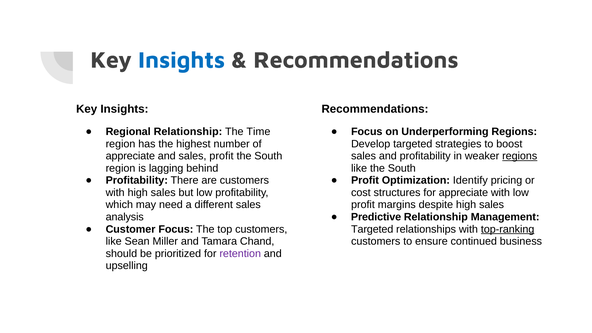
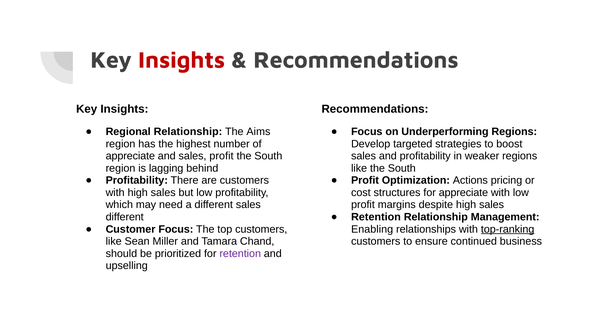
Insights colour: blue -> red (182, 60)
Time: Time -> Aims (258, 132)
regions underline: present -> none (520, 156)
Identify: Identify -> Actions (470, 180)
Predictive: Predictive -> Retention (376, 217)
analysis: analysis -> different (125, 217)
Targeted: Targeted -> Enabling (372, 229)
